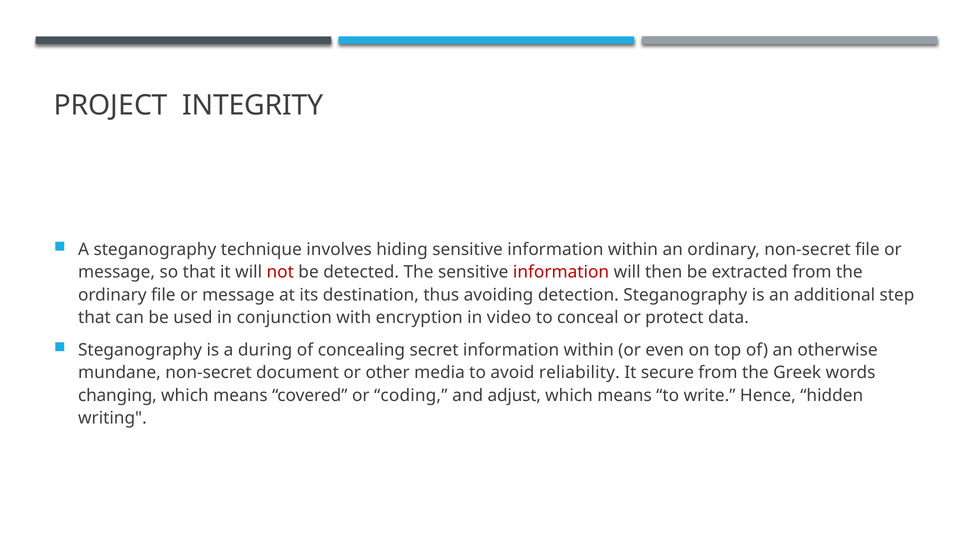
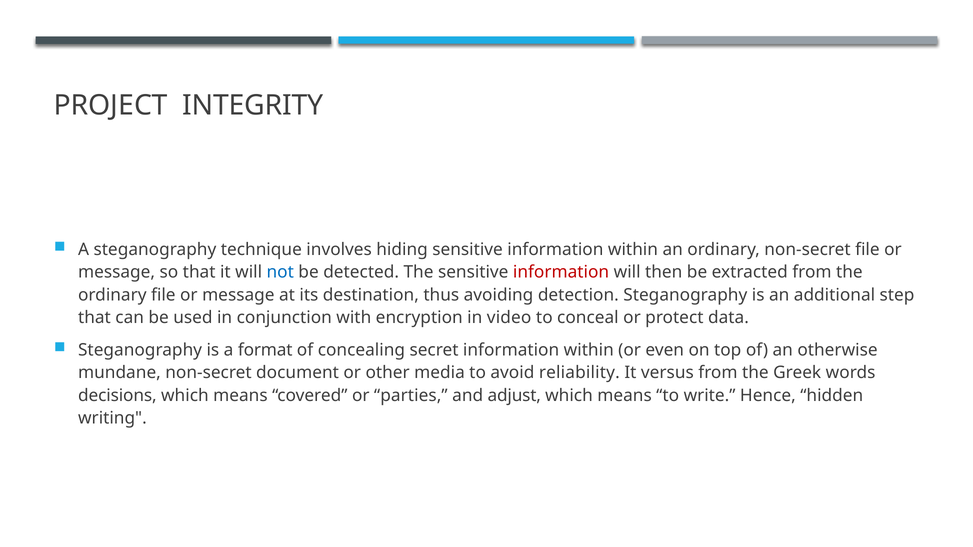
not colour: red -> blue (280, 272)
during: during -> format (265, 350)
secure: secure -> versus (667, 373)
changing: changing -> decisions (117, 396)
coding: coding -> parties (411, 396)
